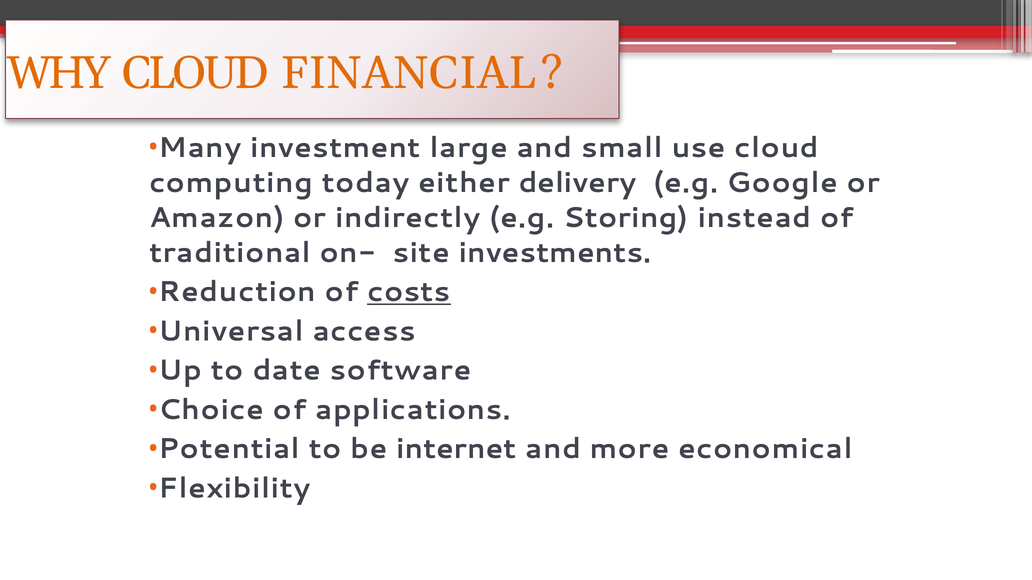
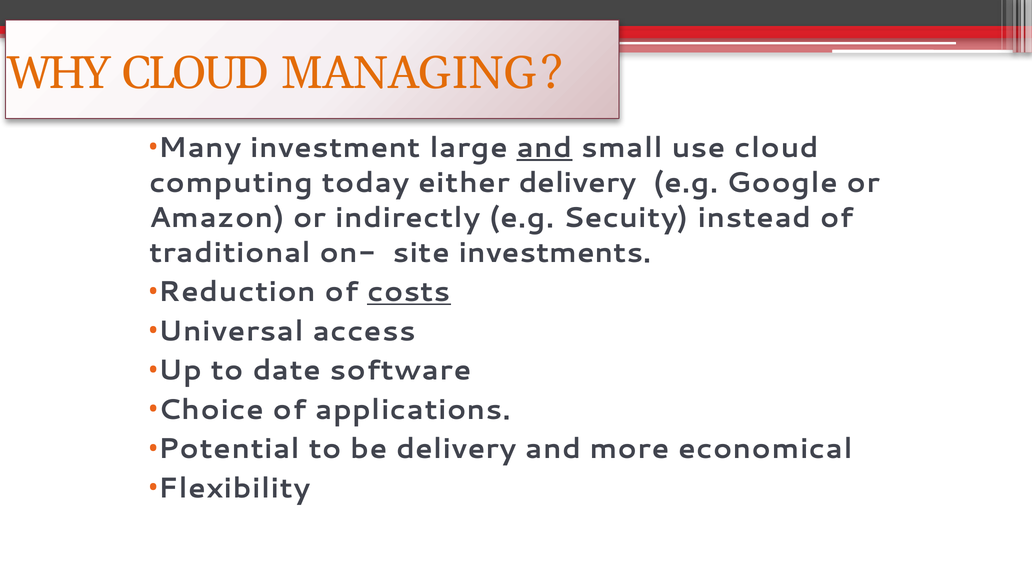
FINANCIAL: FINANCIAL -> MANAGING (409, 73)
and underline: none -> present (544, 148)
Storing: Storing -> Secuity (626, 218)
be internet: internet -> delivery (456, 449)
